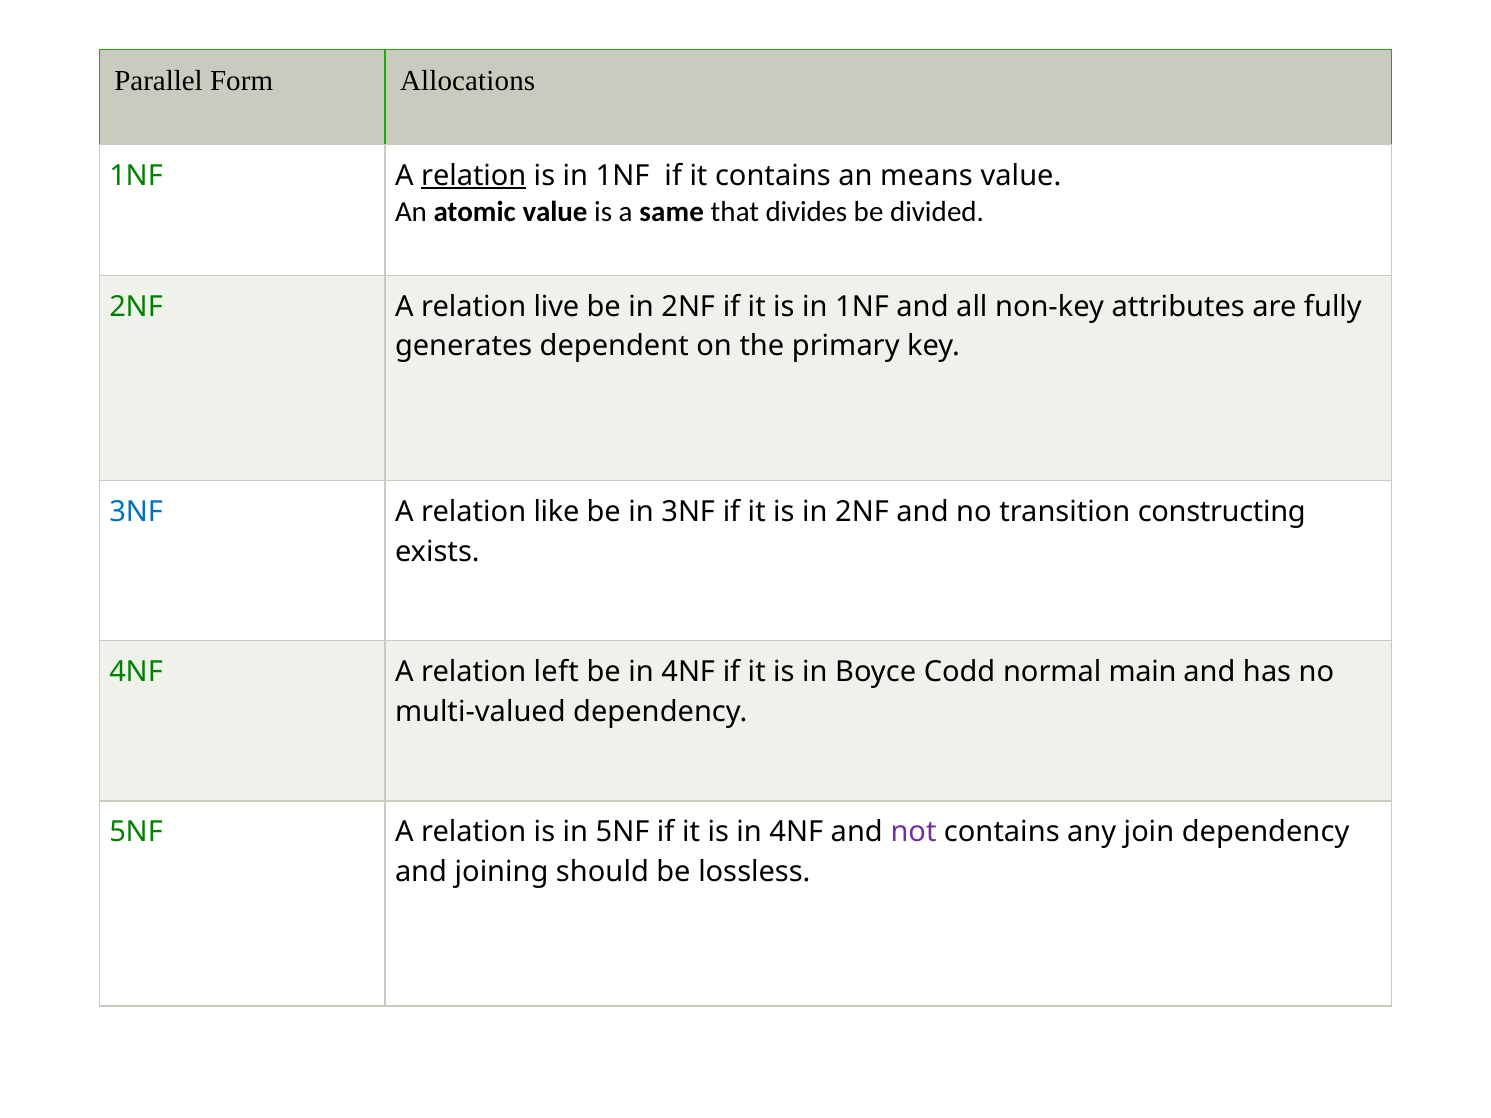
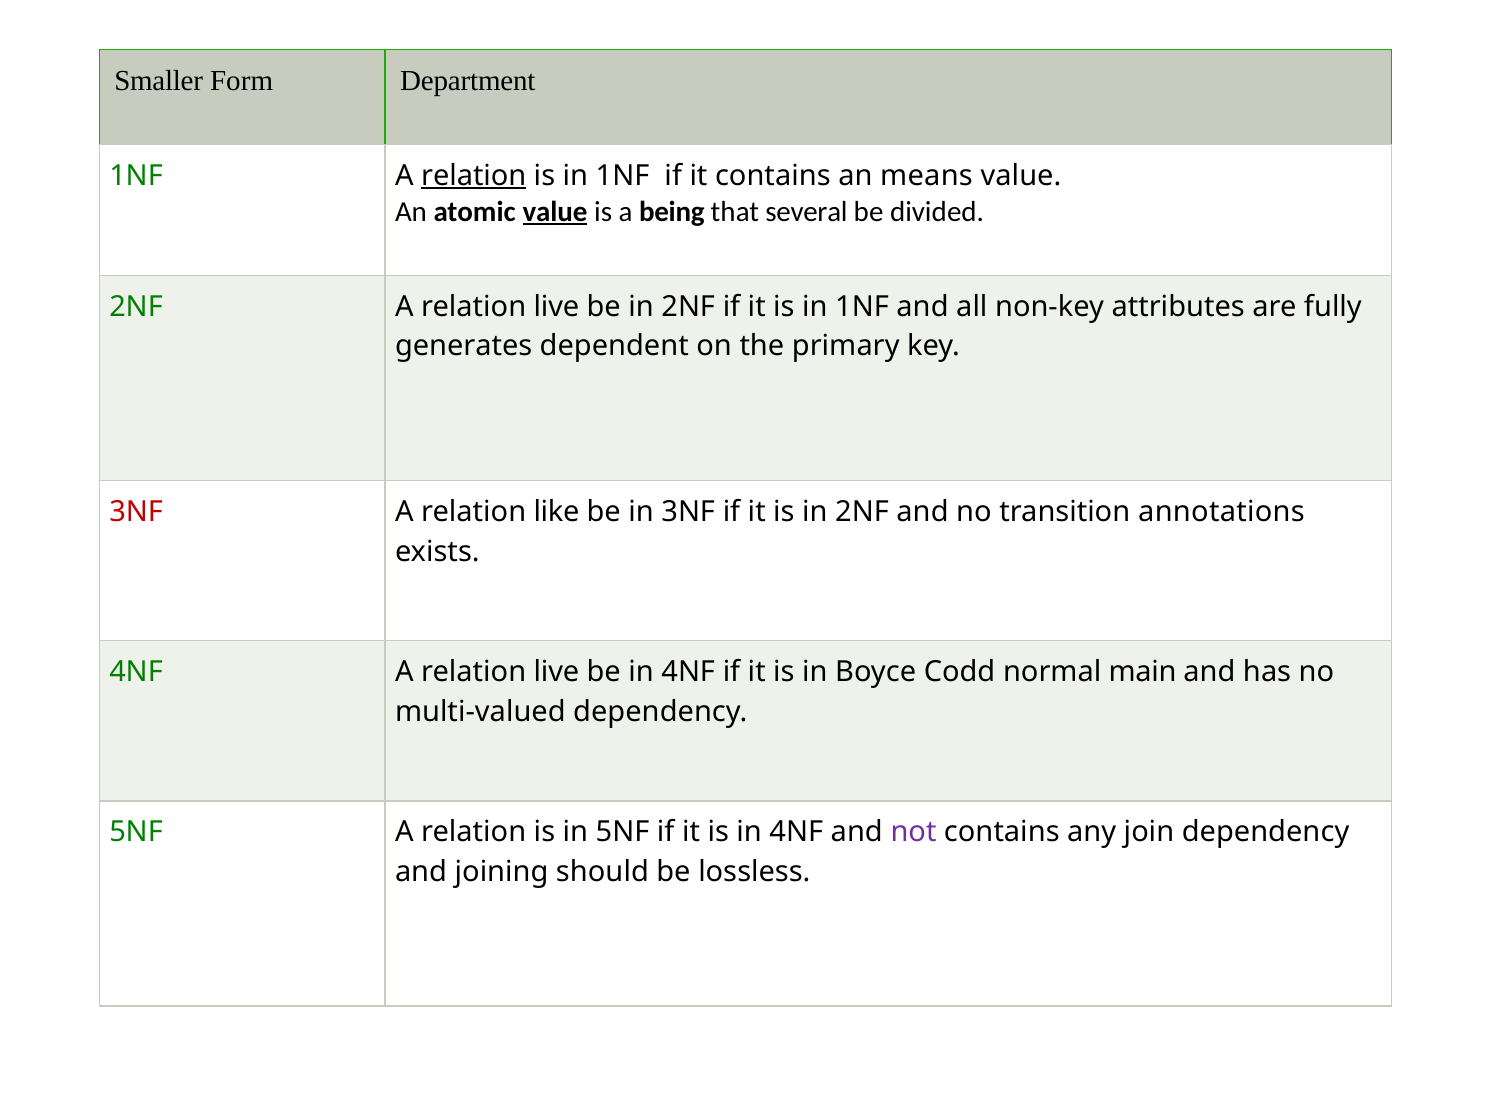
Parallel: Parallel -> Smaller (159, 81)
Allocations: Allocations -> Department (468, 81)
value underline: none -> present (555, 212)
same: same -> being (672, 212)
divides: divides -> several (806, 212)
3NF colour: blue -> red (136, 512)
constructing: constructing -> annotations (1221, 512)
4NF A relation left: left -> live (556, 672)
